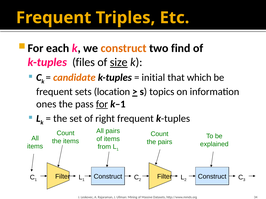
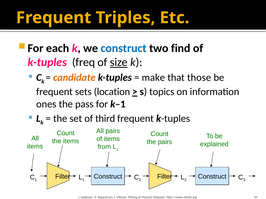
construct colour: orange -> blue (124, 48)
files: files -> freq (84, 62)
initial: initial -> make (153, 78)
which: which -> those (199, 78)
for underline: present -> none (102, 104)
right: right -> third (105, 119)
